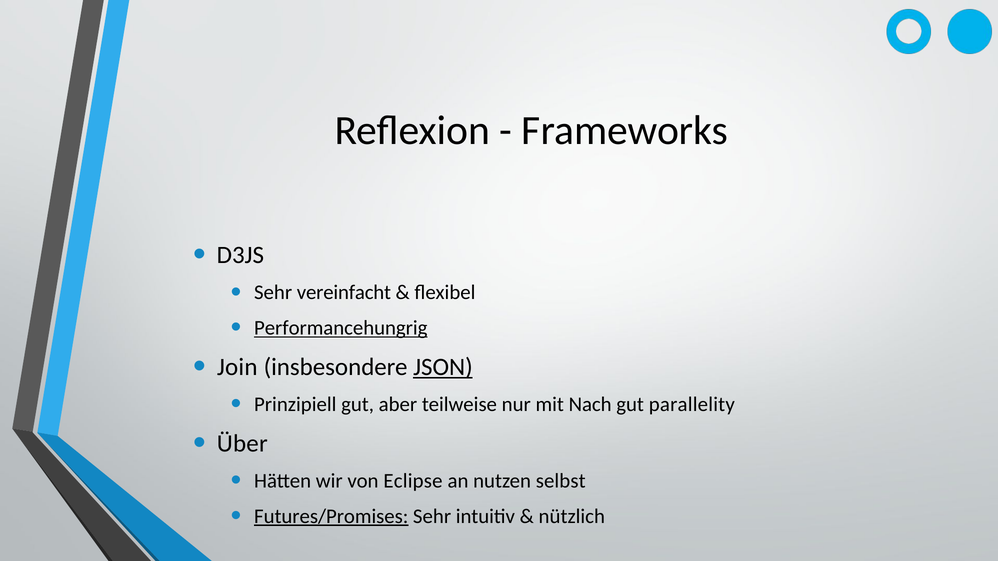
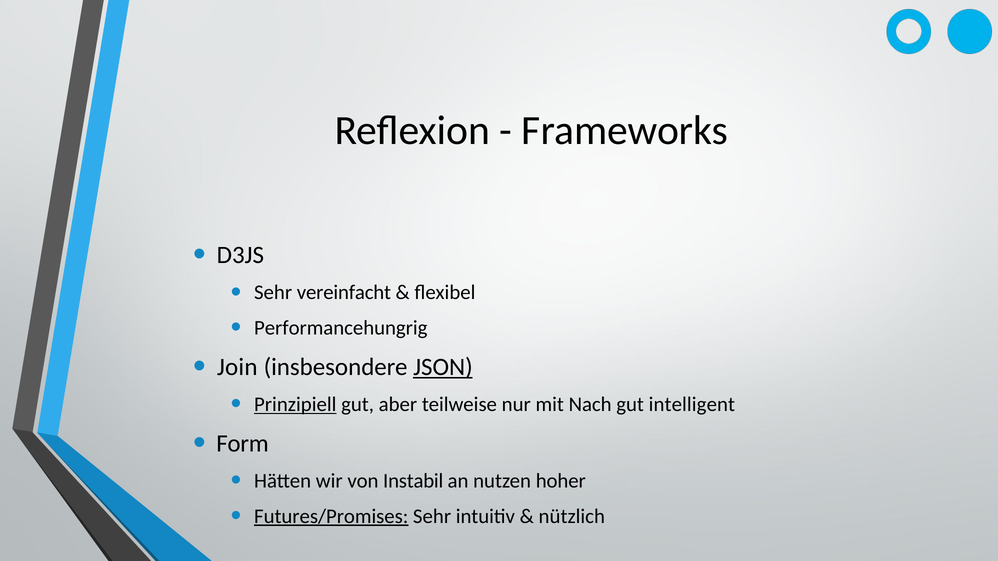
Performancehungrig underline: present -> none (341, 328)
Prinzipiell underline: none -> present (295, 405)
parallelity: parallelity -> intelligent (692, 405)
Über: Über -> Form (242, 444)
Eclipse: Eclipse -> Instabil (413, 481)
selbst: selbst -> hoher (561, 481)
